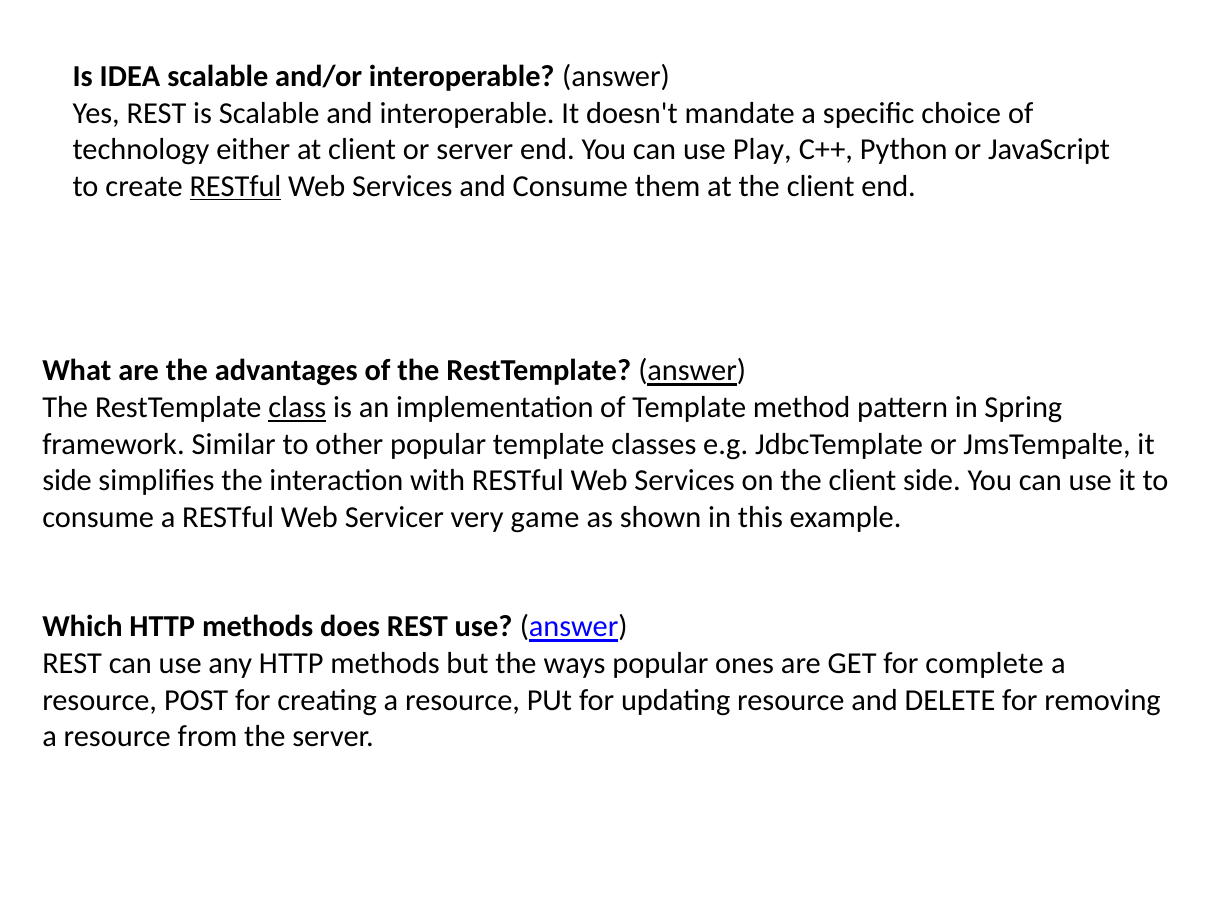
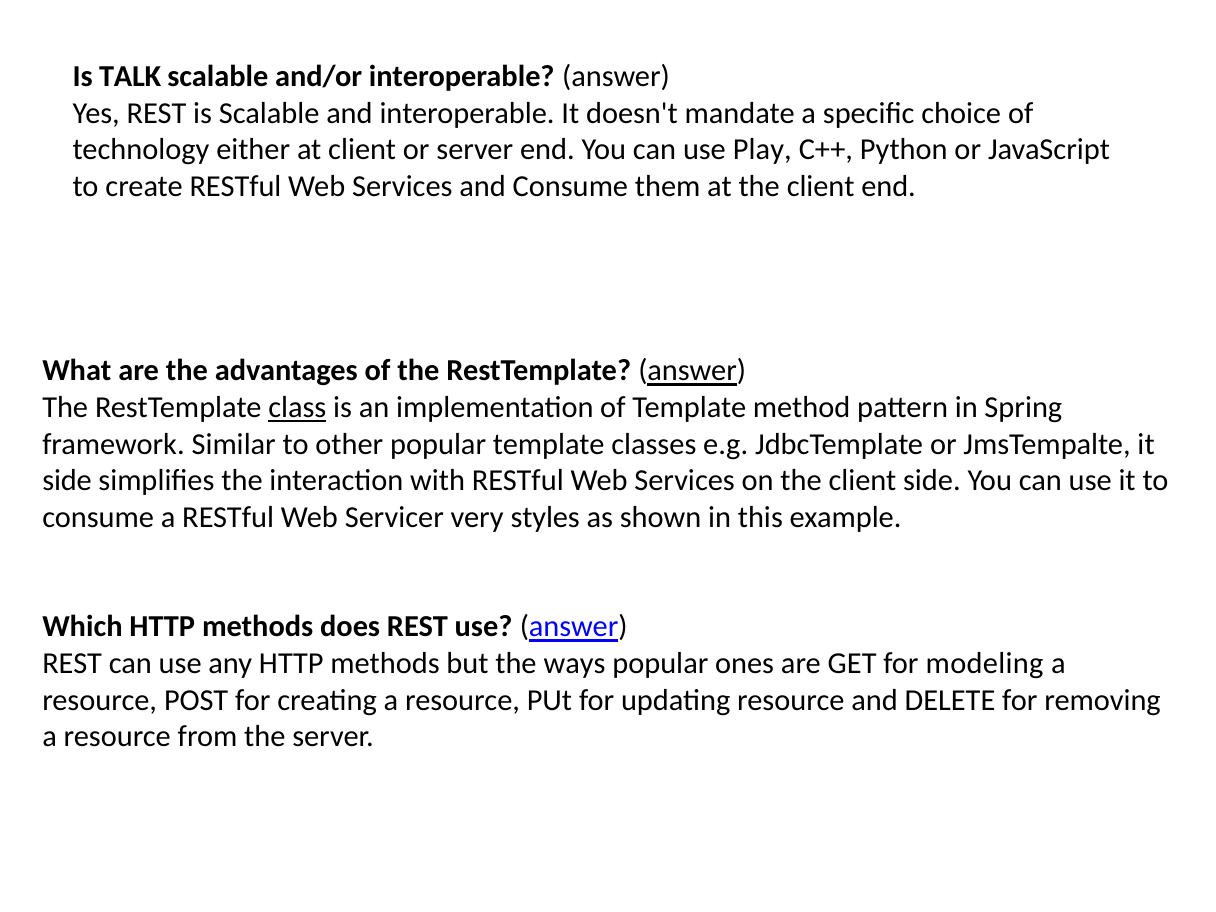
IDEA: IDEA -> TALK (130, 77)
RESTful underline: present -> none (235, 186)
game: game -> styles (545, 517)
complete: complete -> modeling (985, 664)
